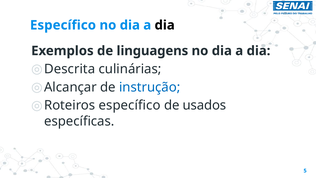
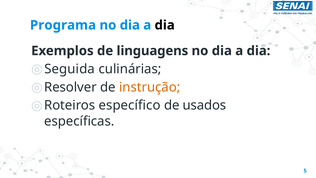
Específico: Específico -> Programa (63, 25)
Descrita: Descrita -> Seguida (70, 69)
Alcançar: Alcançar -> Resolver (70, 87)
instrução colour: blue -> orange (150, 87)
